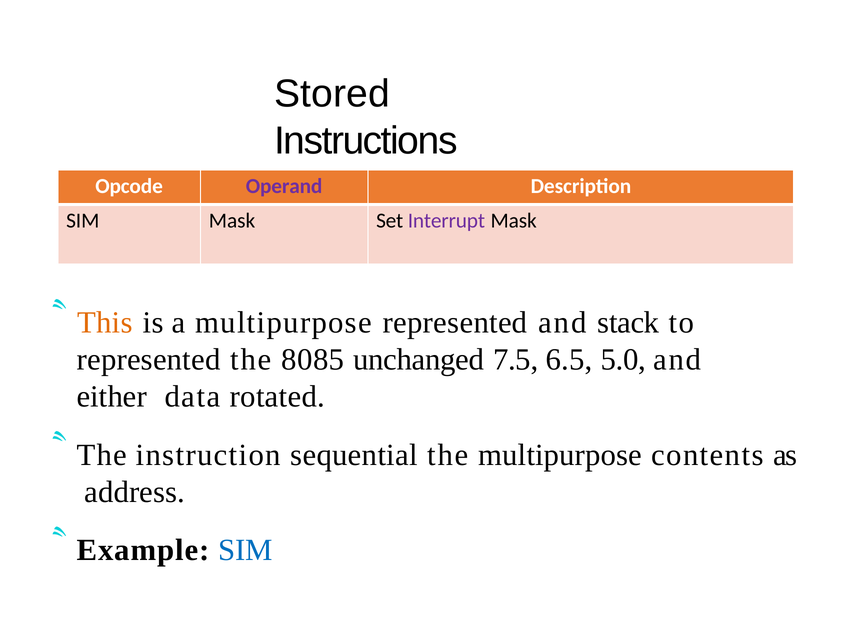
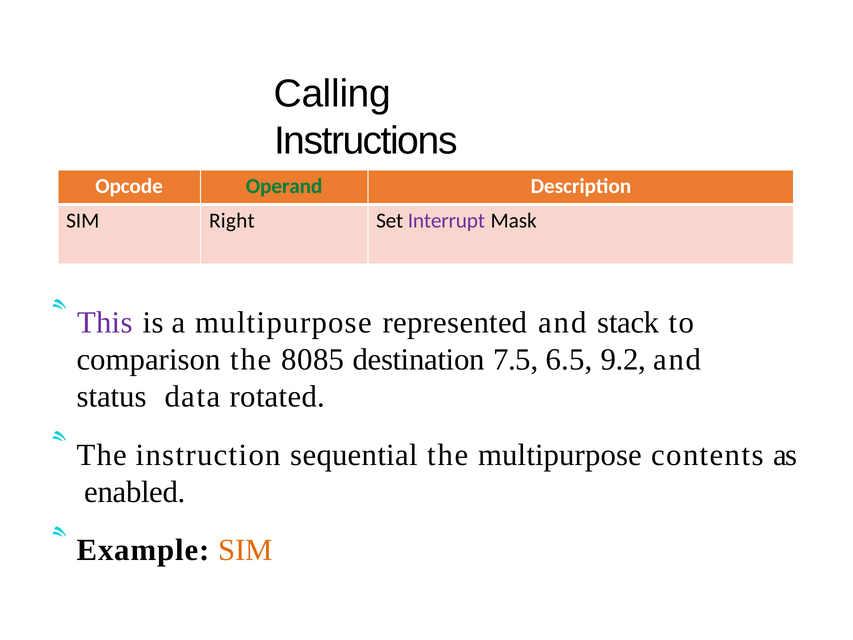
Stored: Stored -> Calling (332, 94)
Operand colour: purple -> green (284, 186)
SIM Mask: Mask -> Right (232, 220)
This colour: orange -> purple (105, 323)
represented: represented -> comparison (149, 360)
unchanged: unchanged -> destination (419, 360)
5.0: 5.0 -> 9.2 (623, 360)
either: either -> status (112, 397)
address: address -> enabled (135, 492)
SIM colour: blue -> orange (246, 550)
